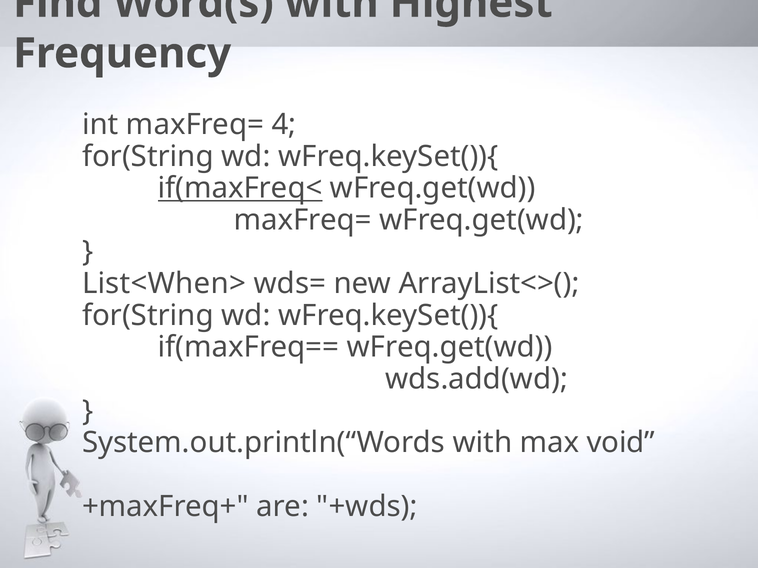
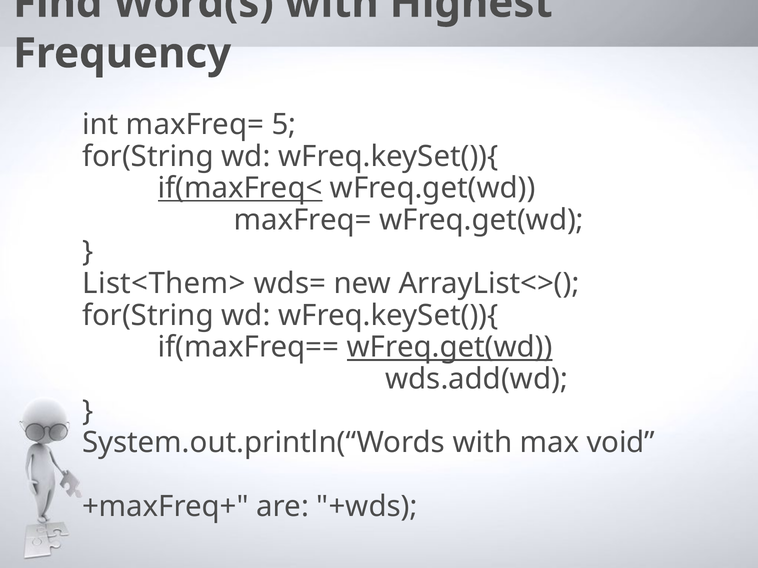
4: 4 -> 5 (284, 125)
List<When>: List<When> -> List<Them> (164, 284)
wFreq.get(wd underline: none -> present (450, 348)
